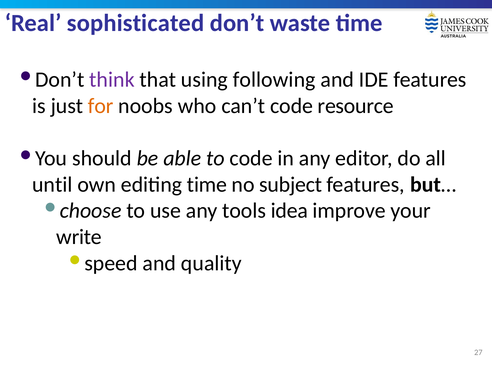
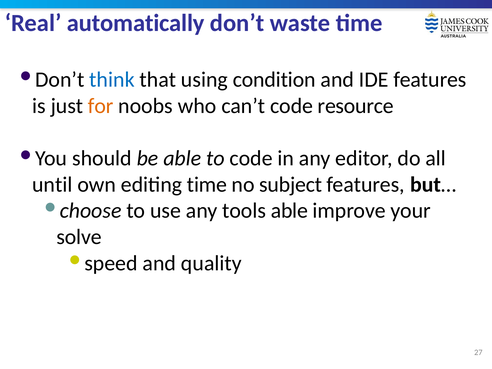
sophisticated: sophisticated -> automatically (136, 23)
think colour: purple -> blue (112, 80)
following: following -> condition (274, 80)
tools idea: idea -> able (289, 211)
write: write -> solve (79, 237)
